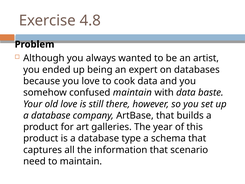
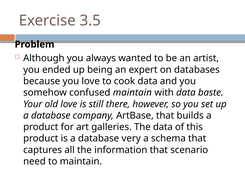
4.8: 4.8 -> 3.5 (90, 20)
The year: year -> data (163, 127)
type: type -> very (131, 138)
